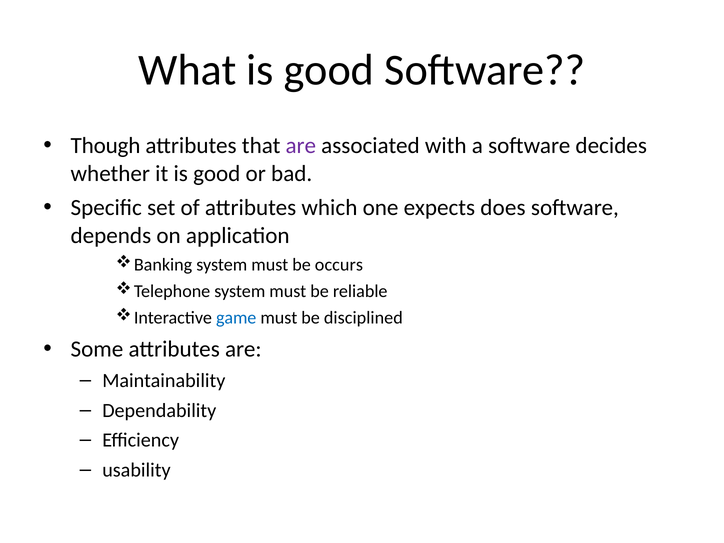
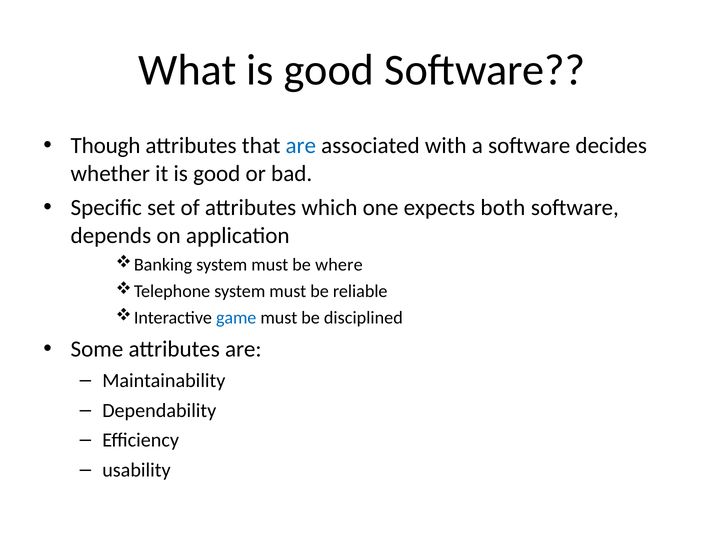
are colour: purple -> blue (301, 146)
does: does -> both (503, 208)
occurs: occurs -> where (339, 265)
